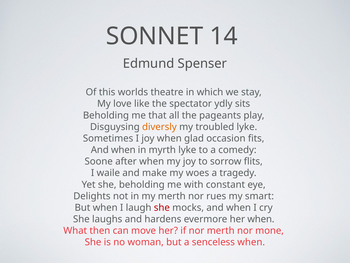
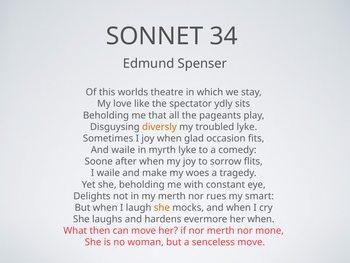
14: 14 -> 34 (224, 36)
when: when -> waile (123, 150)
she colour: red -> orange (162, 207)
senceless when: when -> move (251, 242)
